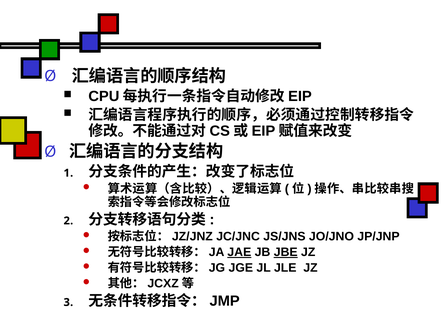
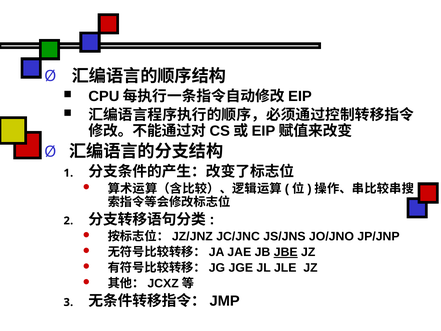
JAE underline: present -> none (239, 252)
